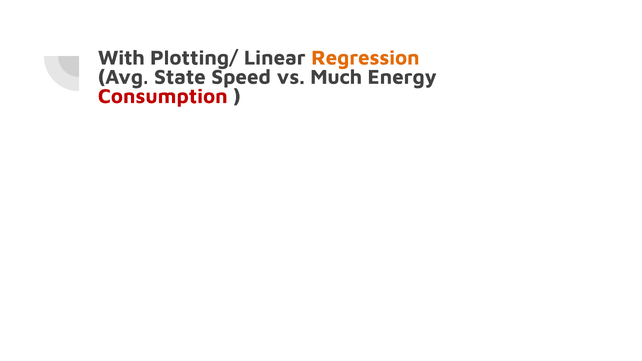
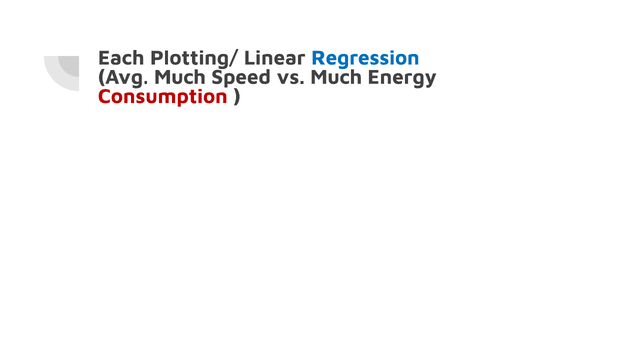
With: With -> Each (121, 58)
Regression colour: orange -> blue (365, 58)
Avg State: State -> Much (180, 77)
